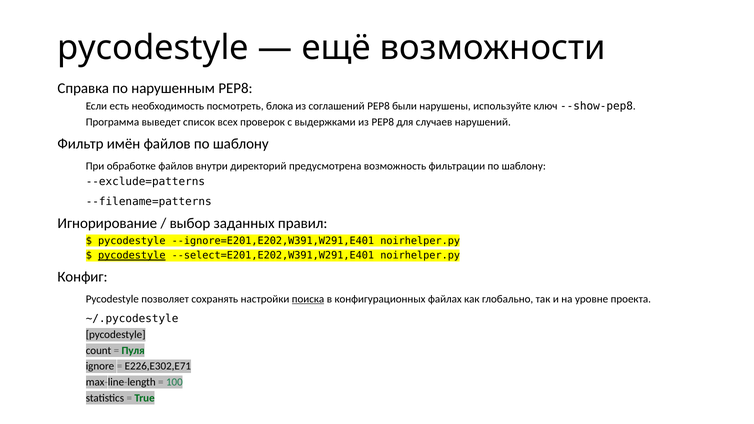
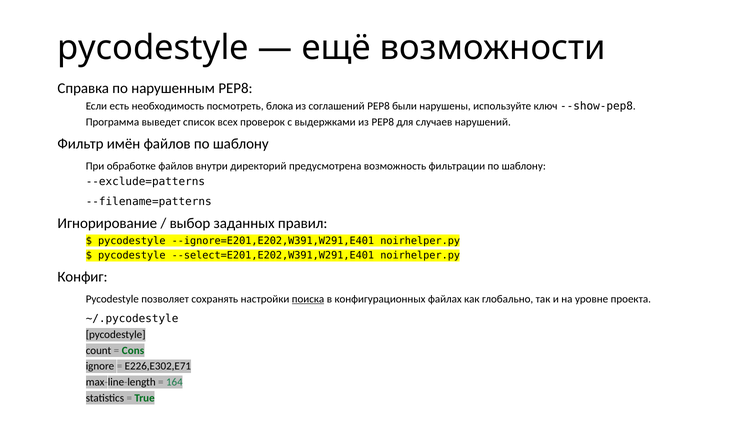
pycodestyle underline: present -> none (132, 256)
Пуля: Пуля -> Cons (133, 351)
100: 100 -> 164 (174, 382)
